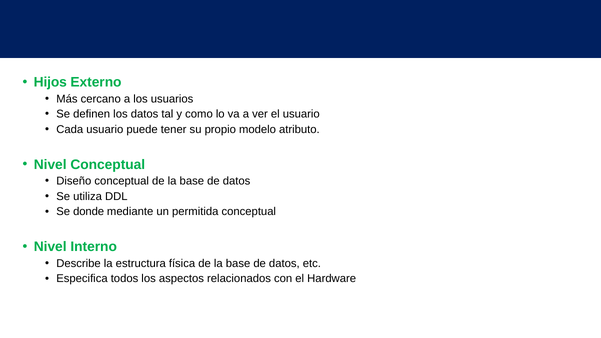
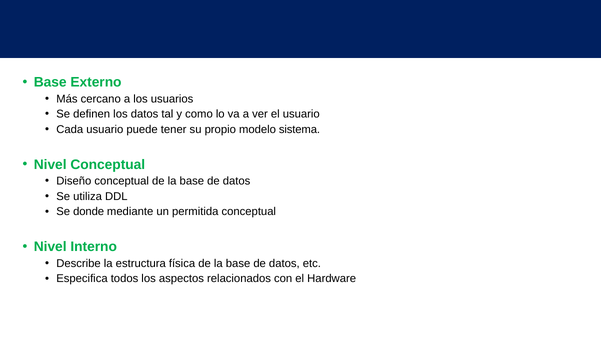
Hijos: Hijos -> Base (50, 82)
atributo: atributo -> sistema (299, 129)
